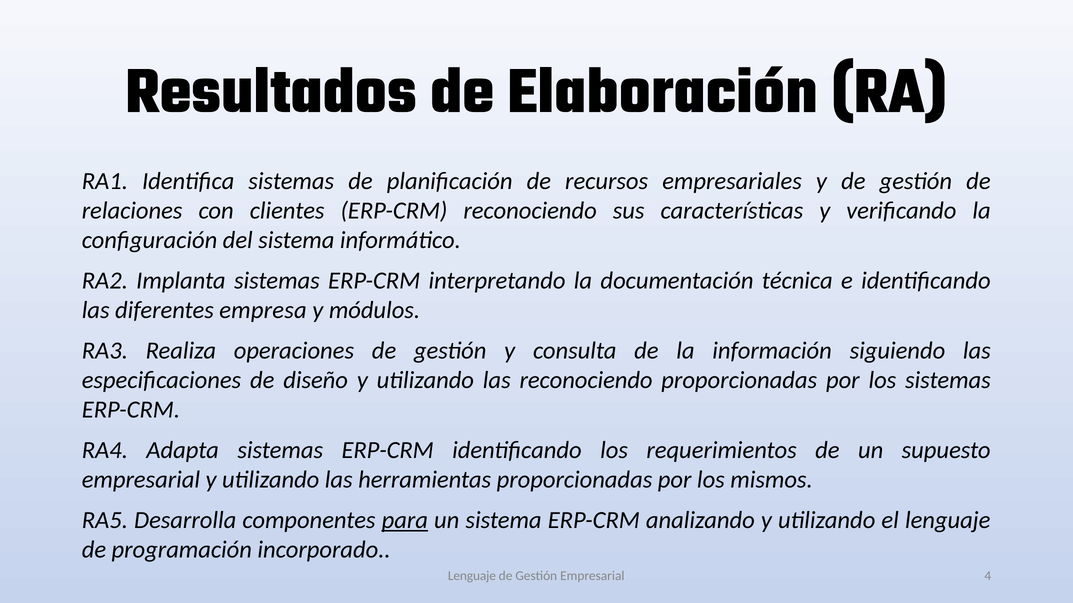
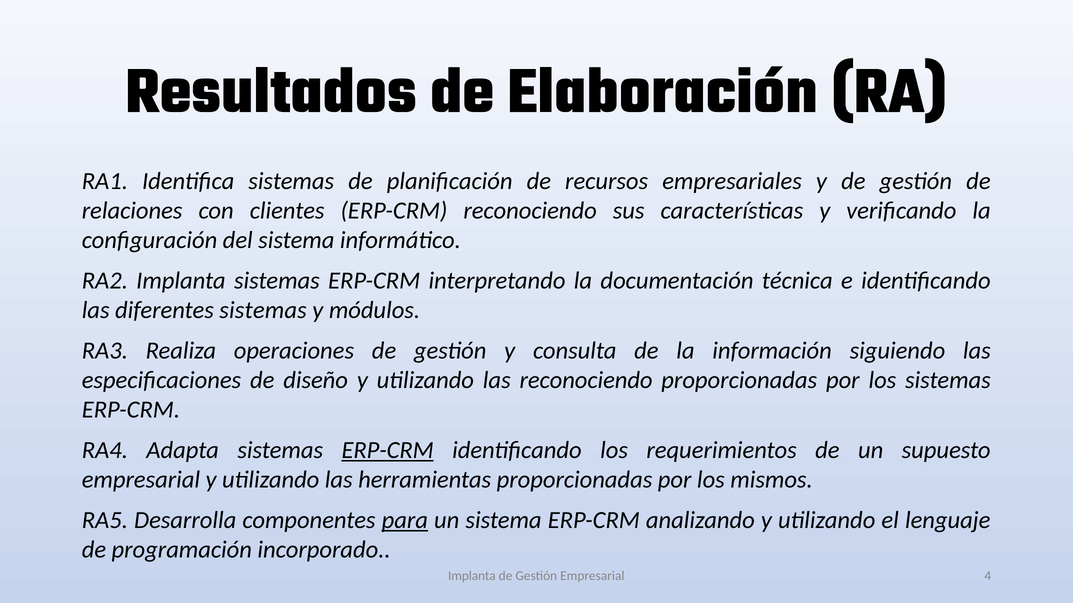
diferentes empresa: empresa -> sistemas (263, 310)
ERP-CRM underline: none -> present (388, 451)
Lenguaje: Lenguaje -> Implanta (472, 576)
